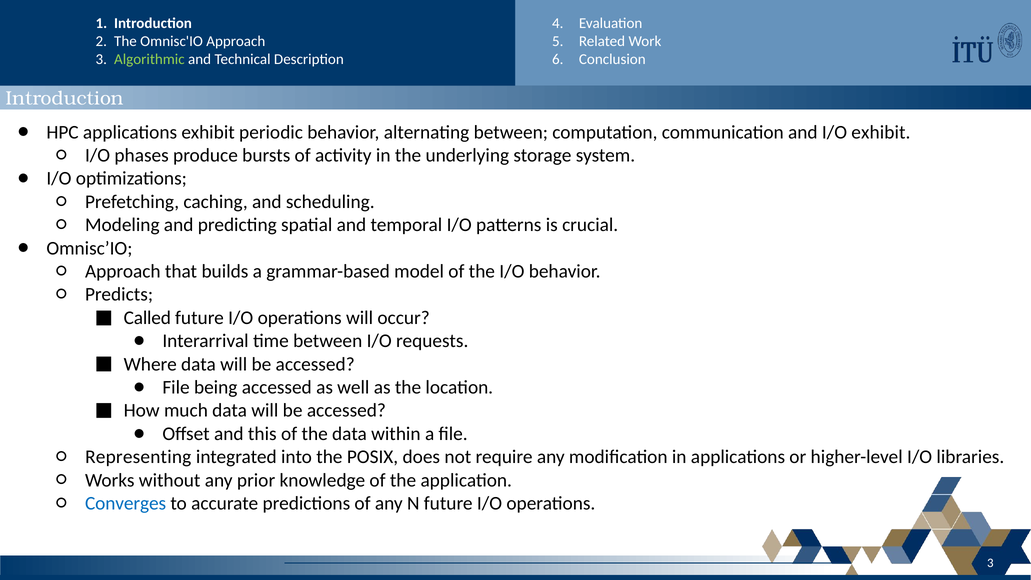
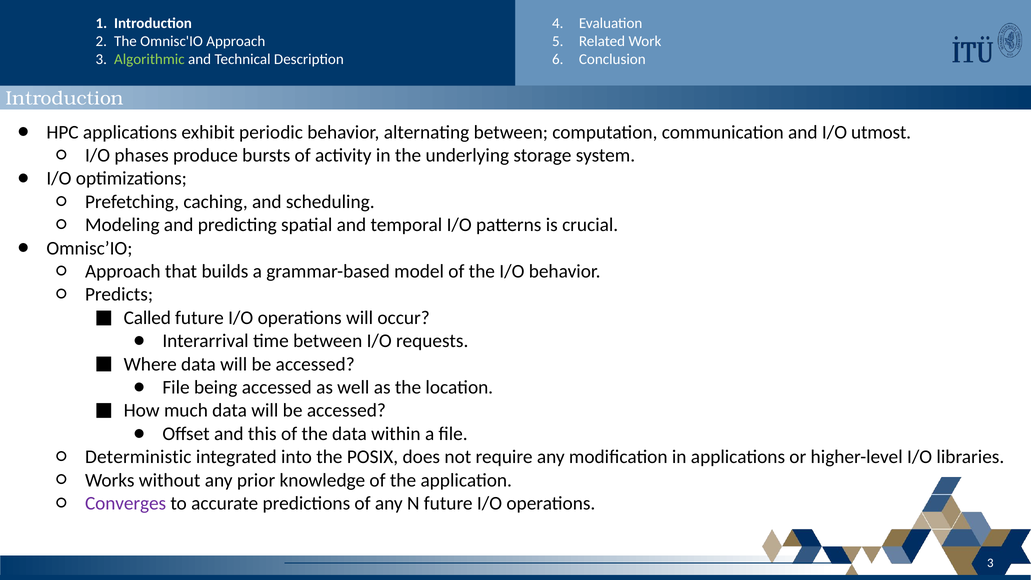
I/O exhibit: exhibit -> utmost (881, 132)
Representing: Representing -> Deterministic (138, 457)
Converges colour: blue -> purple (126, 503)
